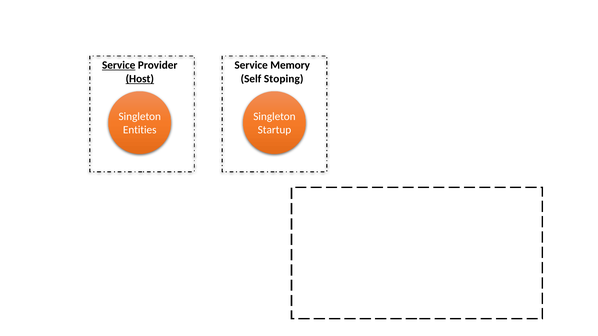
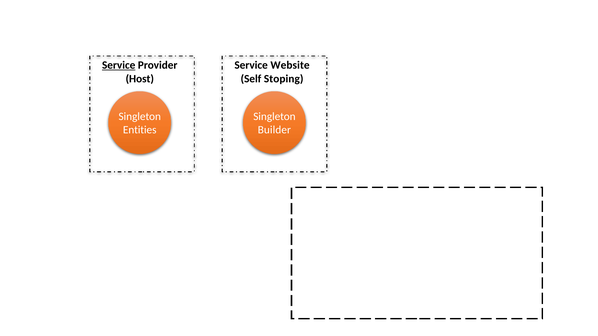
Memory: Memory -> Website (290, 65)
Host underline: present -> none (140, 79)
Startup: Startup -> Builder (274, 130)
